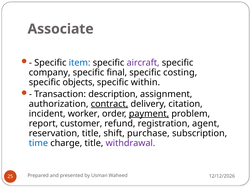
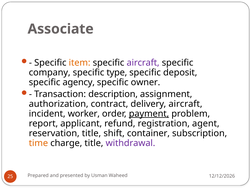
item colour: blue -> orange (80, 63)
final: final -> type (117, 73)
costing: costing -> deposit (180, 73)
objects: objects -> agency (79, 82)
within: within -> owner (146, 82)
contract underline: present -> none (109, 104)
delivery citation: citation -> aircraft (185, 104)
customer: customer -> applicant (81, 124)
purchase: purchase -> container (148, 133)
time colour: blue -> orange (38, 143)
